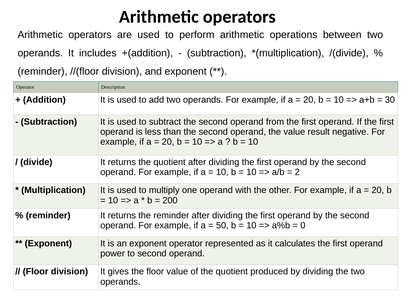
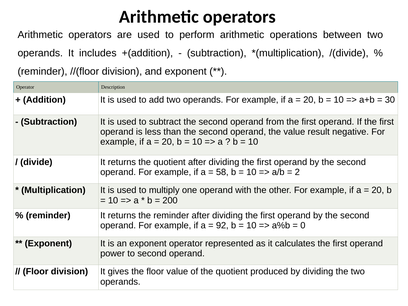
10: 10 -> 58 (222, 172)
50: 50 -> 92 (222, 226)
